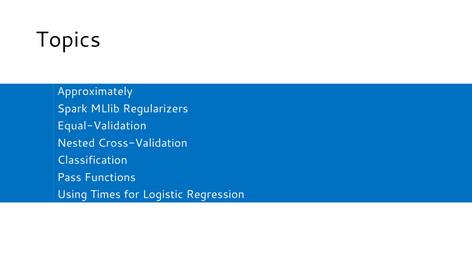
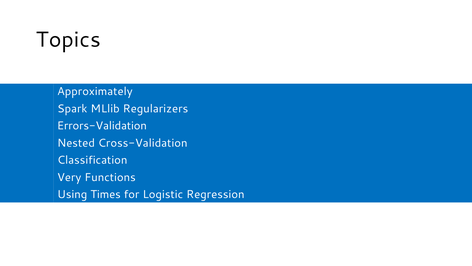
Equal-Validation: Equal-Validation -> Errors-Validation (102, 126)
Pass: Pass -> Very (69, 177)
